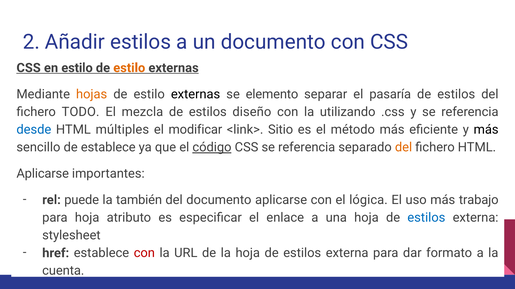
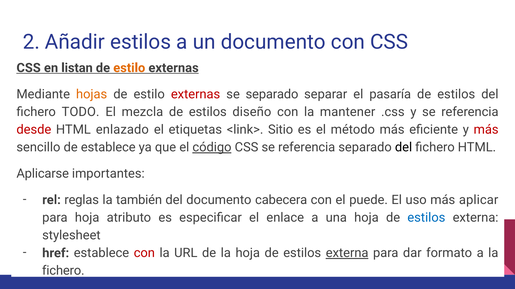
en estilo: estilo -> listan (77, 68)
externas colour: black -> red (196, 94)
se elemento: elemento -> separado (272, 94)
utilizando: utilizando -> mantener (348, 112)
desde colour: blue -> red (34, 130)
múltiples: múltiples -> enlazado (122, 130)
modificar: modificar -> etiquetas (195, 130)
más colour: black -> red (486, 130)
del colour: orange -> black (404, 148)
puede: puede -> reglas (82, 200)
documento aplicarse: aplicarse -> cabecera (281, 200)
lógica: lógica -> puede (369, 200)
trabajo: trabajo -> aplicar (479, 200)
externa underline: none -> present (347, 254)
cuenta: cuenta -> fichero (63, 271)
